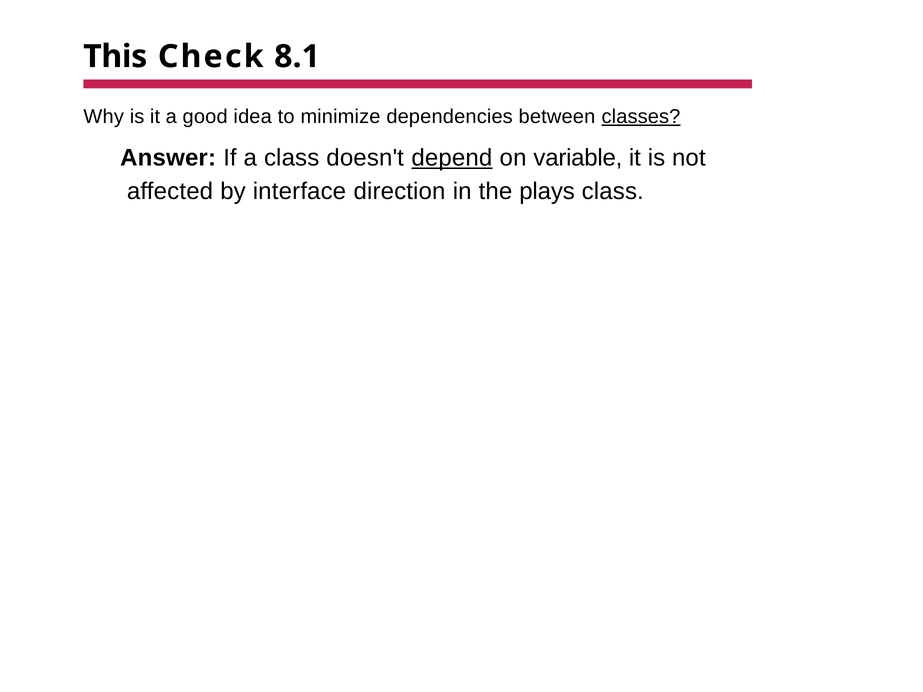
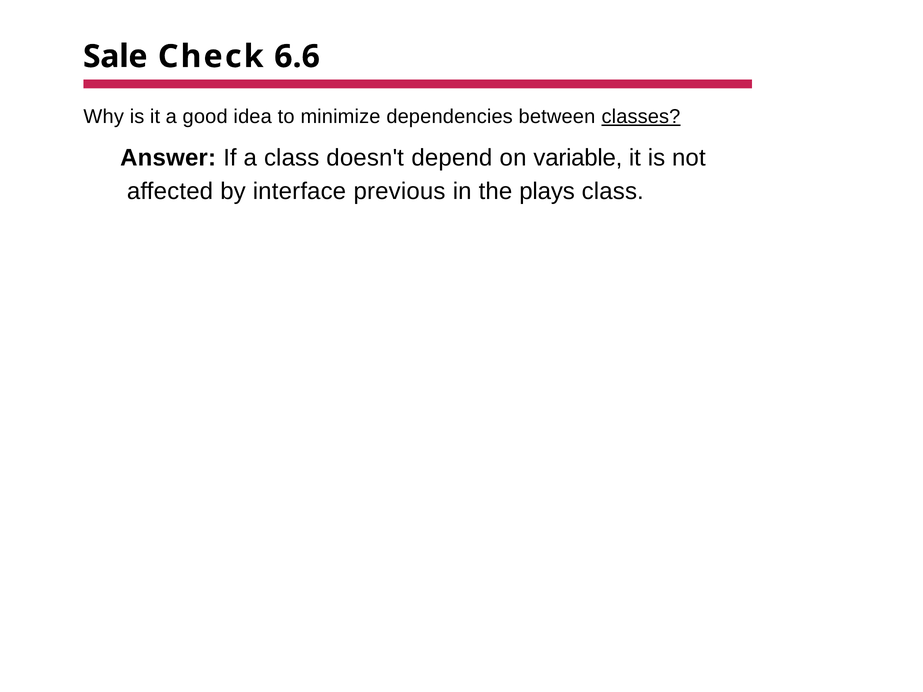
This: This -> Sale (115, 57)
8.1: 8.1 -> 6.6 (297, 57)
depend underline: present -> none (452, 158)
direction: direction -> previous (399, 192)
